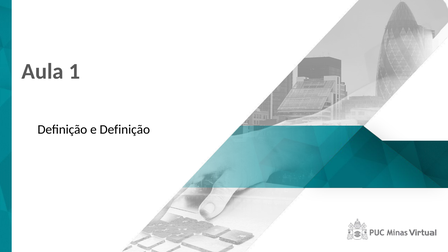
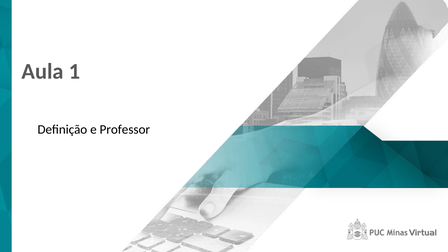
e Definição: Definição -> Professor (125, 130)
